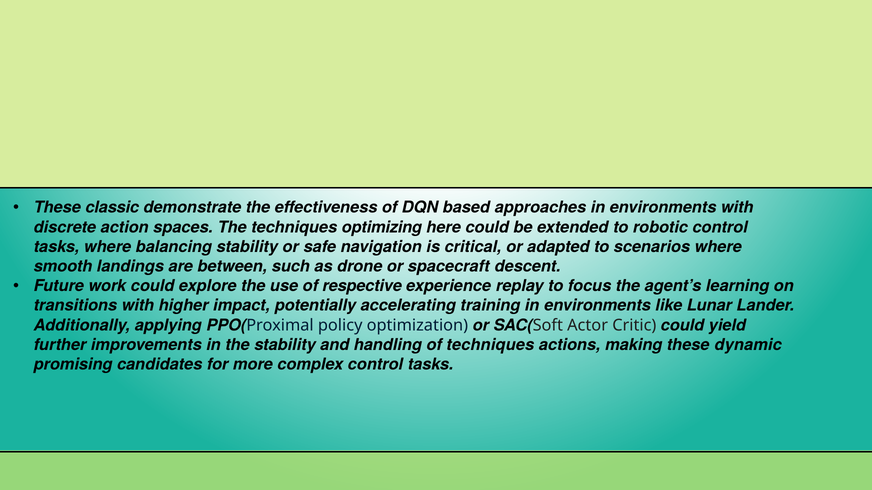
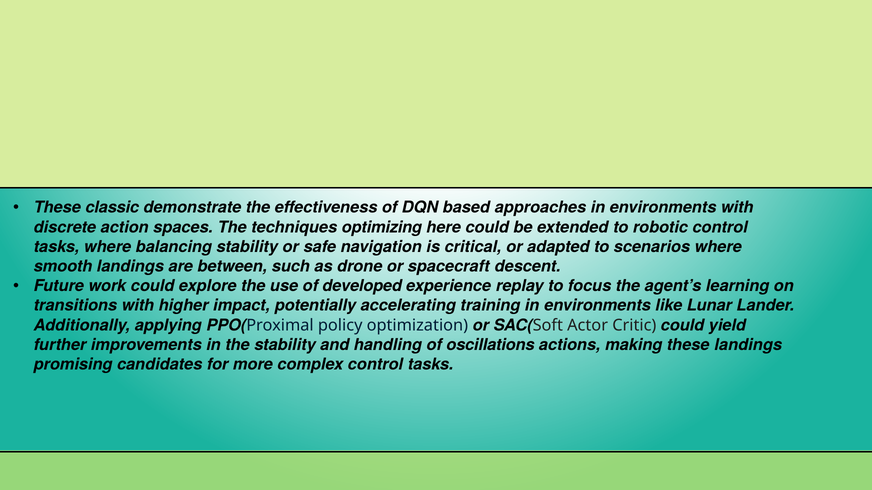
respective: respective -> developed (362, 286)
of techniques: techniques -> oscillations (490, 345)
these dynamic: dynamic -> landings (748, 345)
